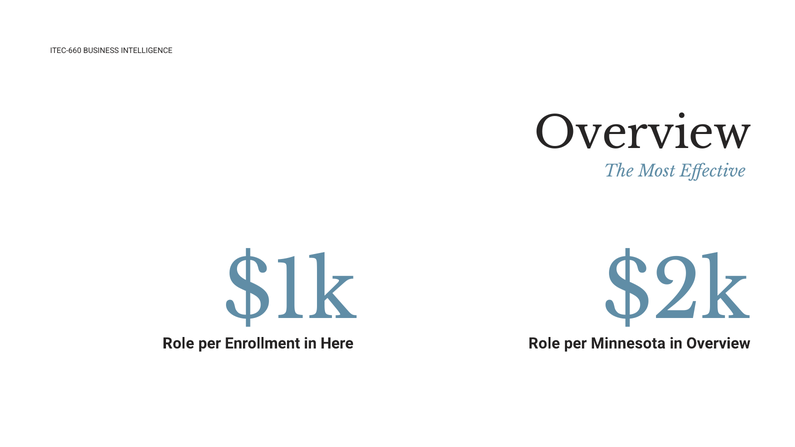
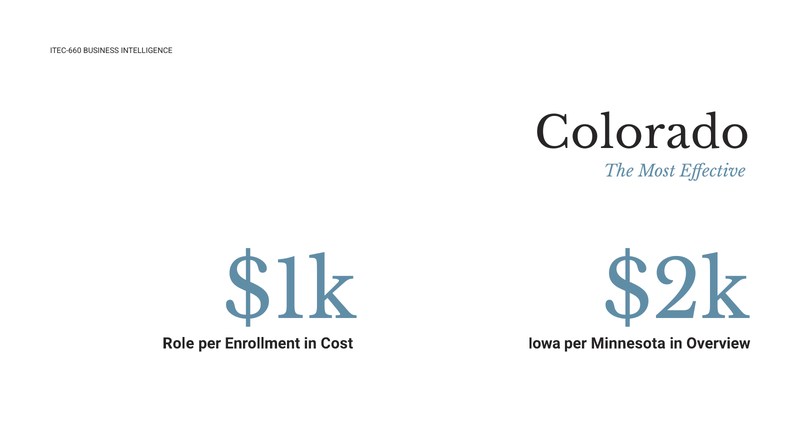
Overview: Overview -> Colorado (642, 134)
Here: Here -> Cost (337, 343)
Role: Role -> Iowa (544, 343)
